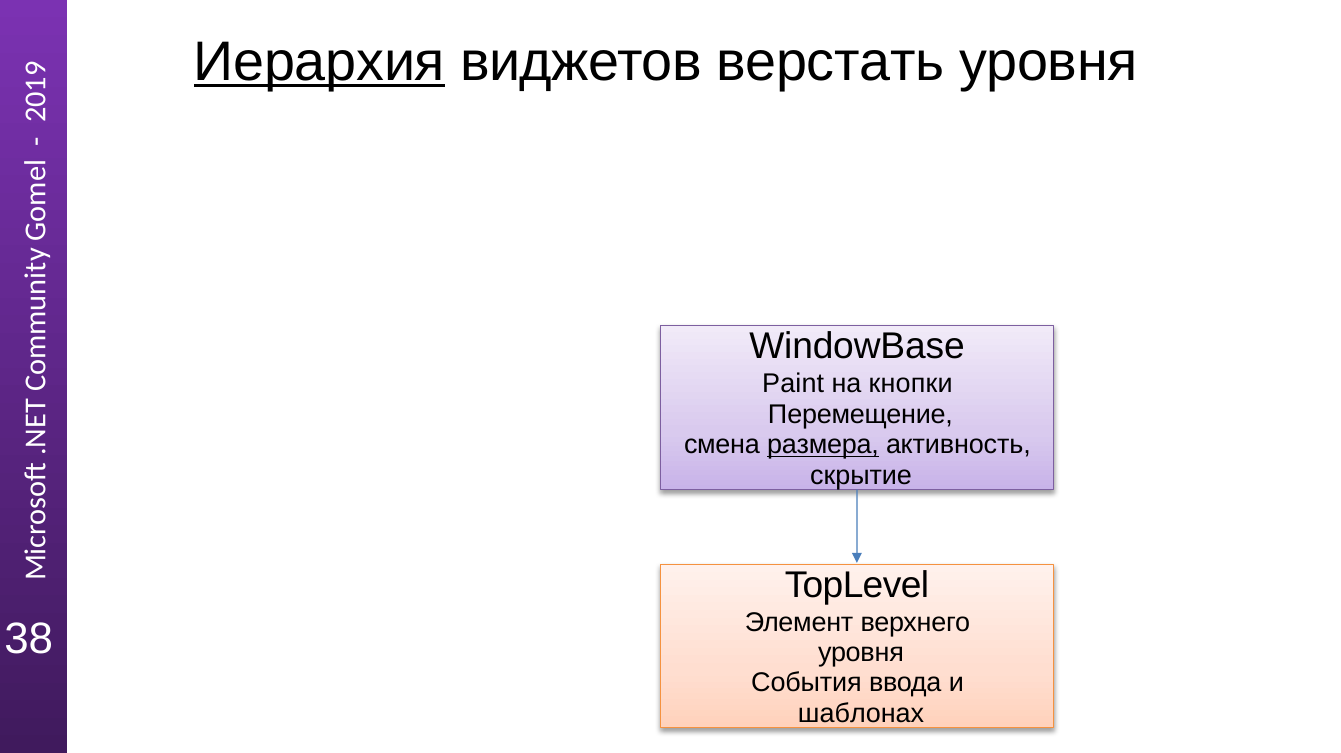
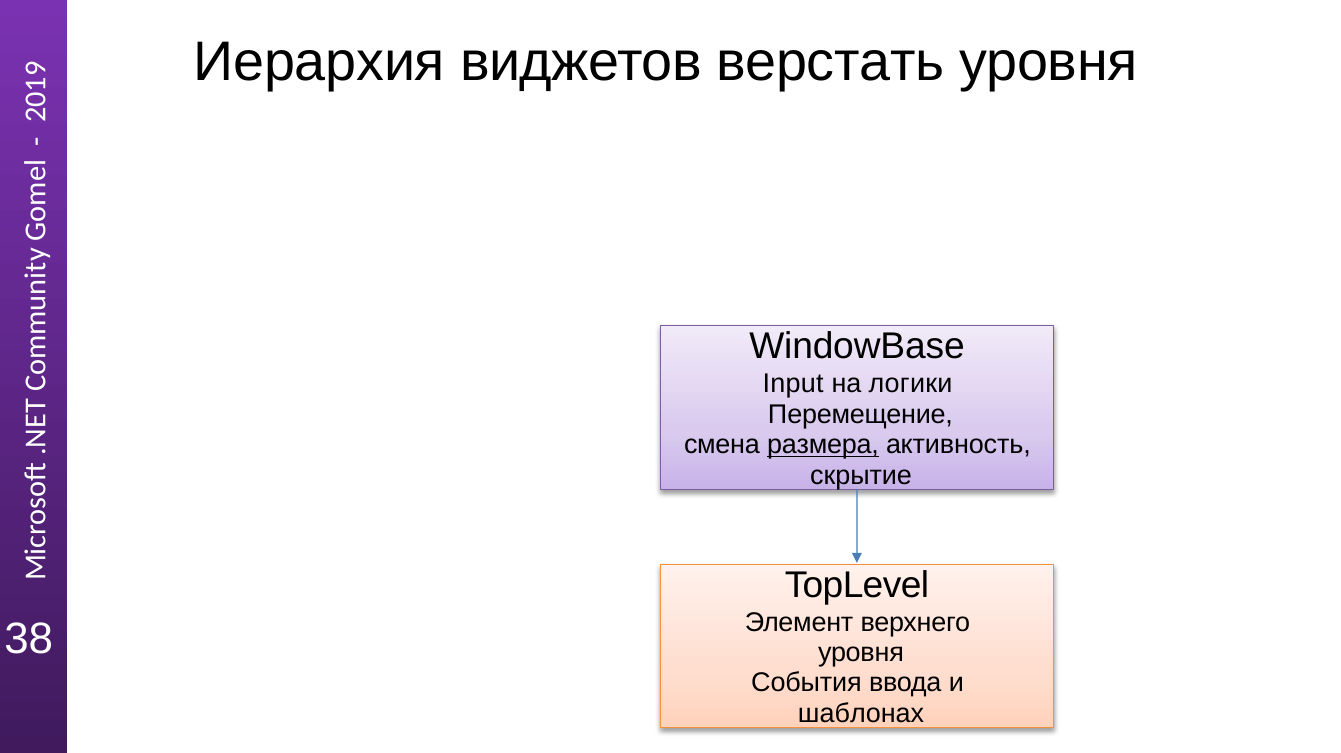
Иерархия underline: present -> none (319, 62)
Paint: Paint -> Input (793, 384)
кнопки: кнопки -> логики (911, 384)
